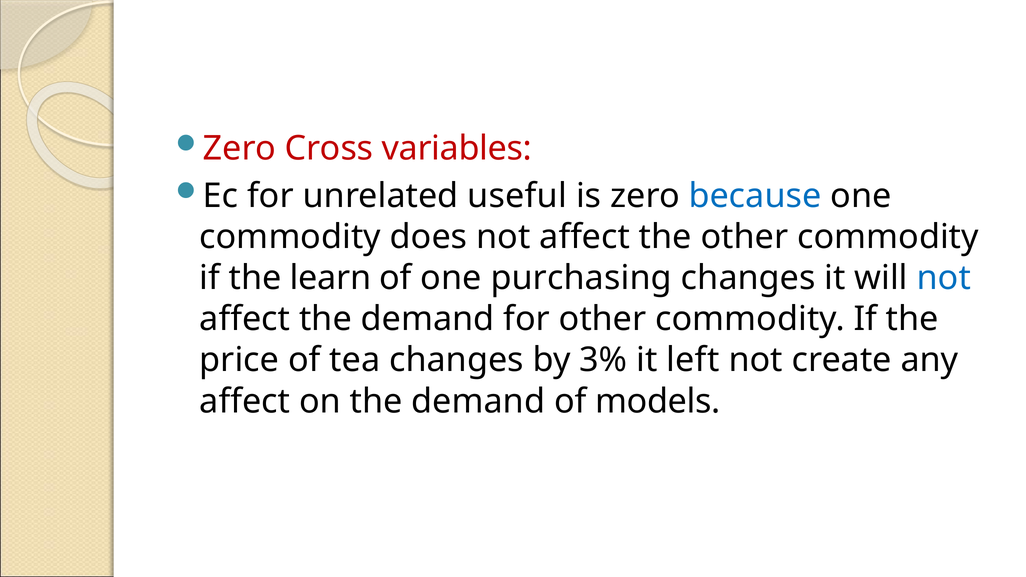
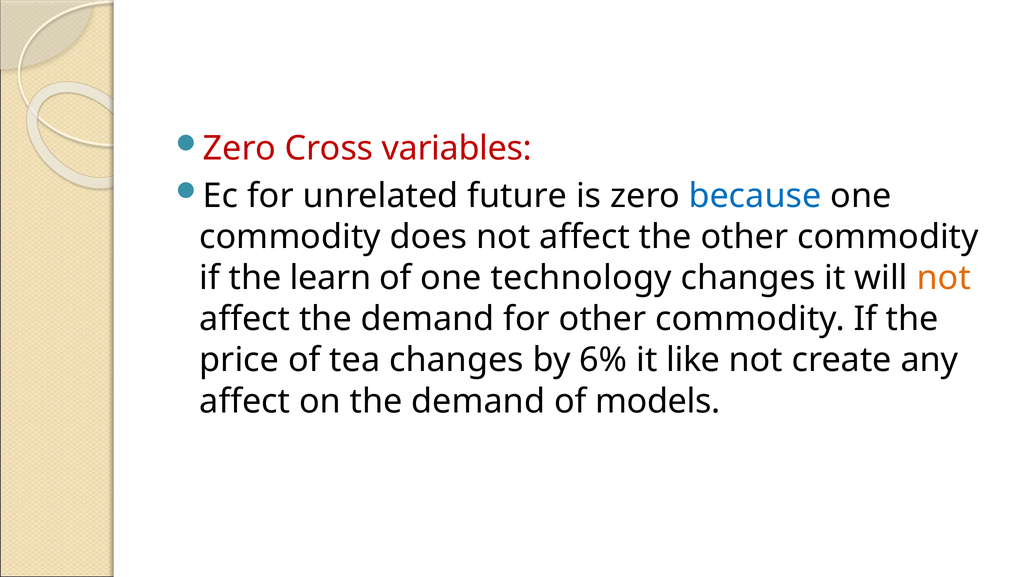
useful: useful -> future (517, 196)
purchasing: purchasing -> technology (581, 278)
not colour: blue -> orange (944, 278)
3%: 3% -> 6% (603, 360)
left: left -> like (693, 360)
